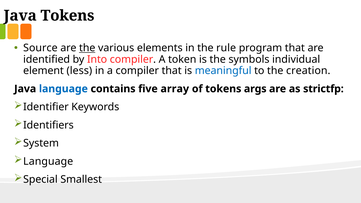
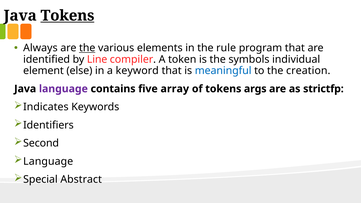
Tokens underline: none -> present (67, 16)
Source: Source -> Always (40, 48)
Into: Into -> Line (97, 59)
less: less -> else (79, 71)
a compiler: compiler -> keyword (137, 71)
language colour: blue -> purple (63, 89)
Identifier: Identifier -> Indicates (46, 107)
System: System -> Second (41, 143)
Smallest: Smallest -> Abstract (81, 179)
